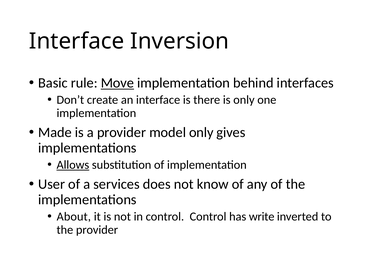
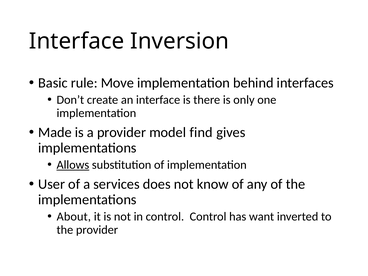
Move underline: present -> none (117, 83)
model only: only -> find (201, 133)
write: write -> want (262, 217)
